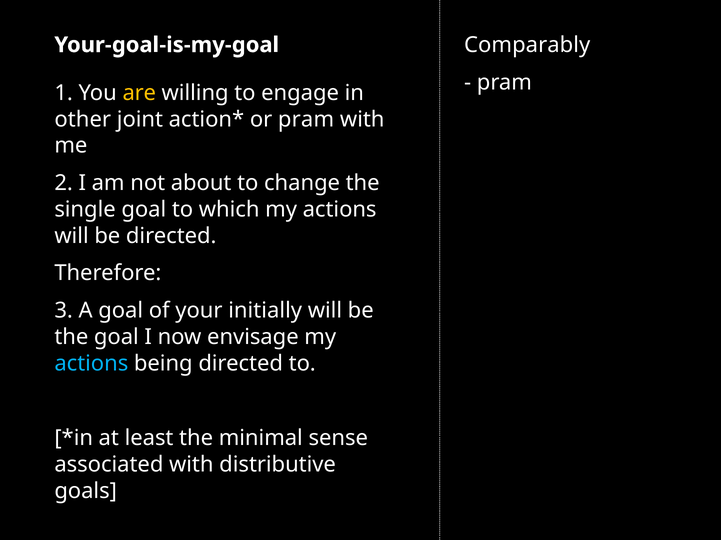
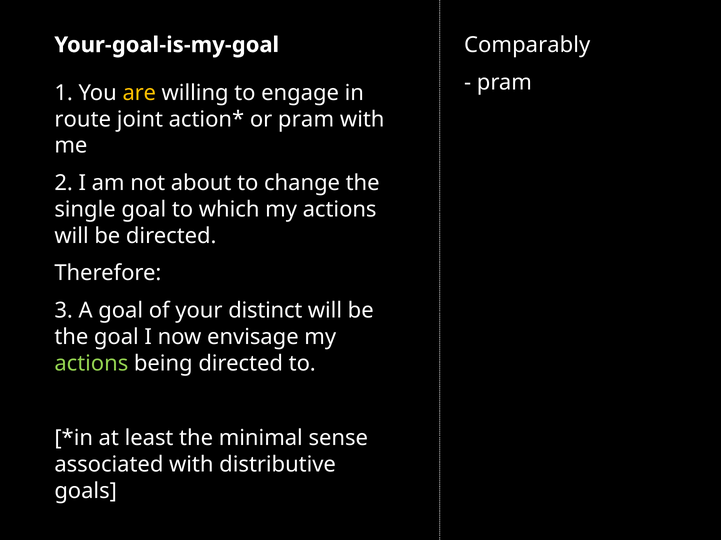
other: other -> route (83, 119)
initially: initially -> distinct (265, 311)
actions colour: light blue -> light green (91, 364)
